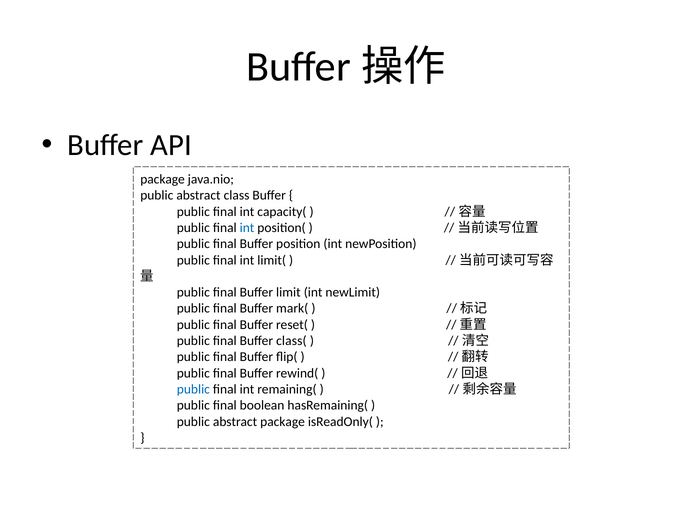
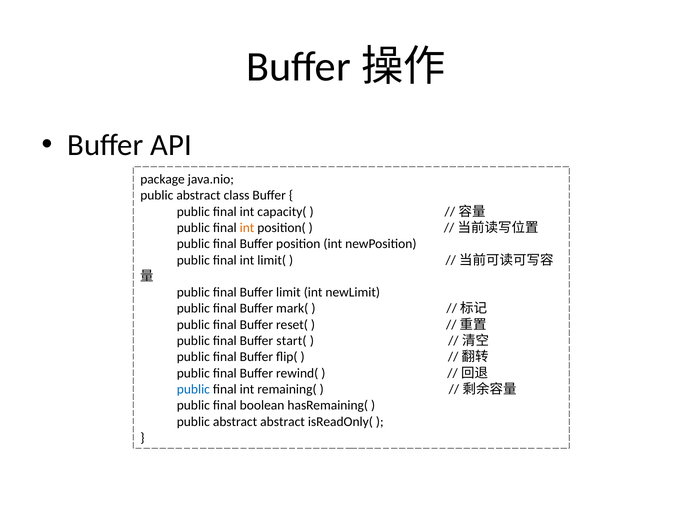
int colour: blue -> orange (247, 228)
class(: class( -> start( (291, 341)
abstract package: package -> abstract (283, 422)
